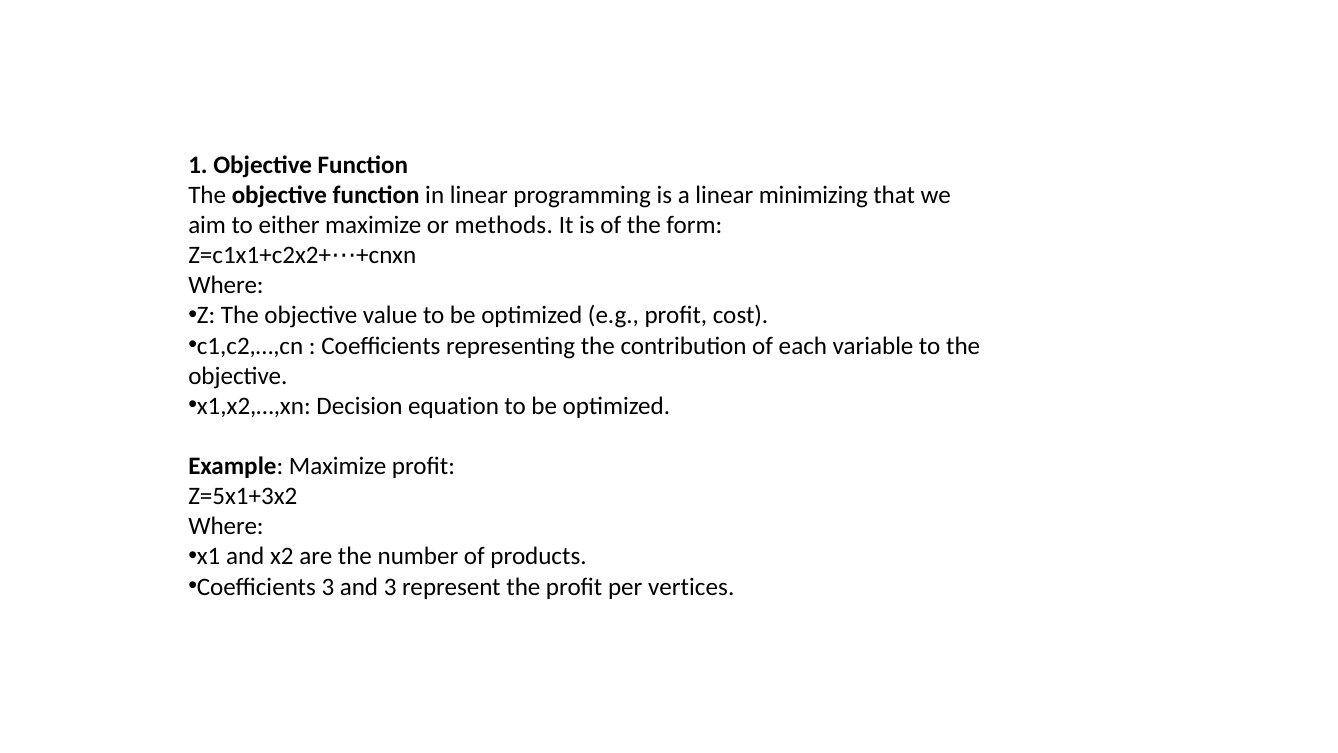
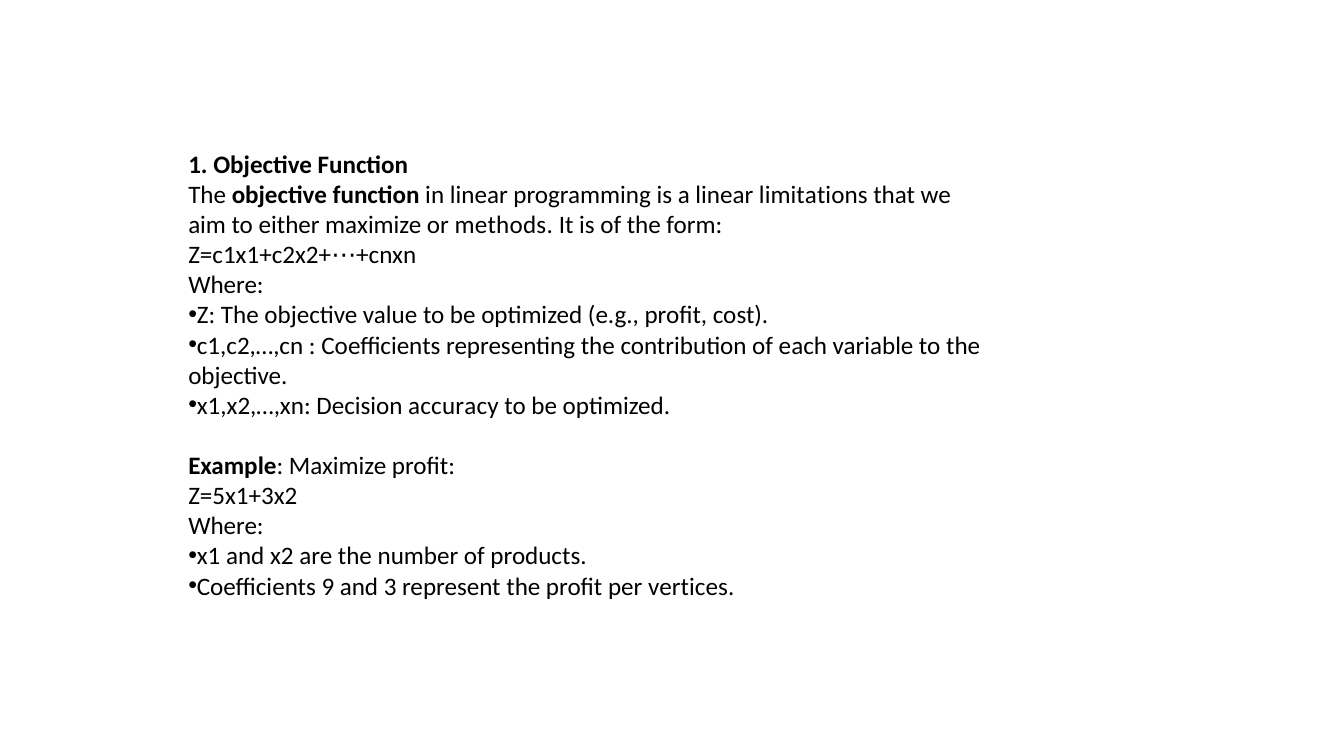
minimizing: minimizing -> limitations (813, 195)
equation: equation -> accuracy (453, 406)
Coefficients 3: 3 -> 9 (328, 586)
